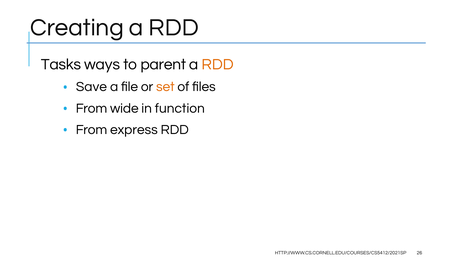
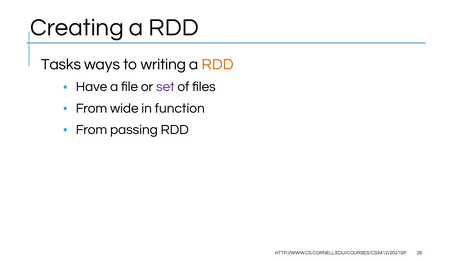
parent: parent -> writing (163, 64)
Save: Save -> Have (92, 87)
set colour: orange -> purple (165, 87)
express: express -> passing (134, 130)
